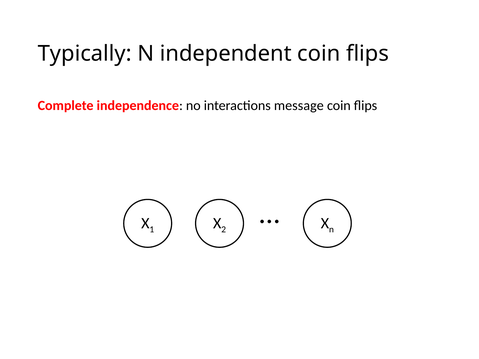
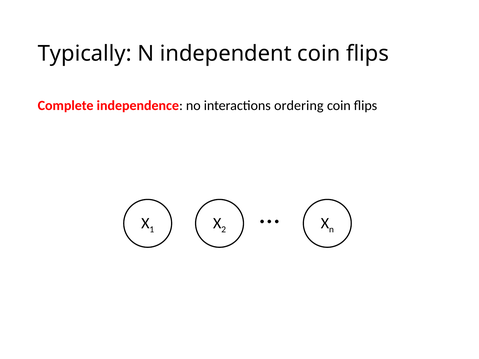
message: message -> ordering (299, 105)
